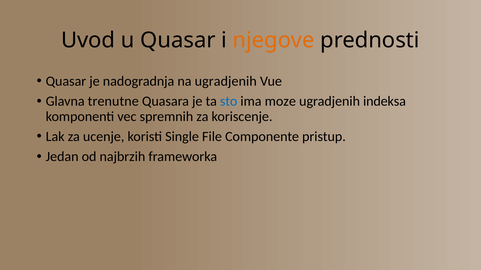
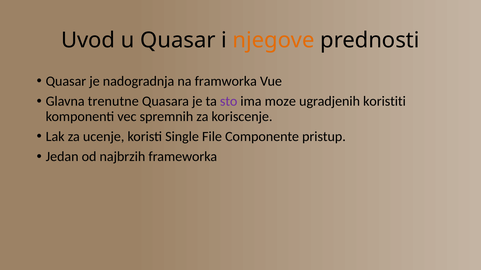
na ugradjenih: ugradjenih -> framworka (226, 81)
sto colour: blue -> purple (229, 101)
indeksa: indeksa -> koristiti (384, 101)
